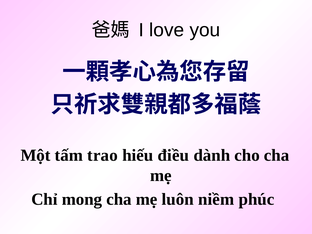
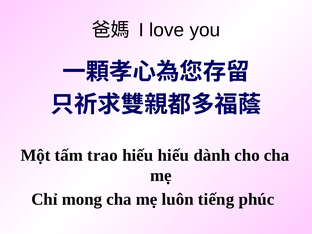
hiếu điều: điều -> hiếu (173, 155)
niềm: niềm -> tiếng (216, 199)
